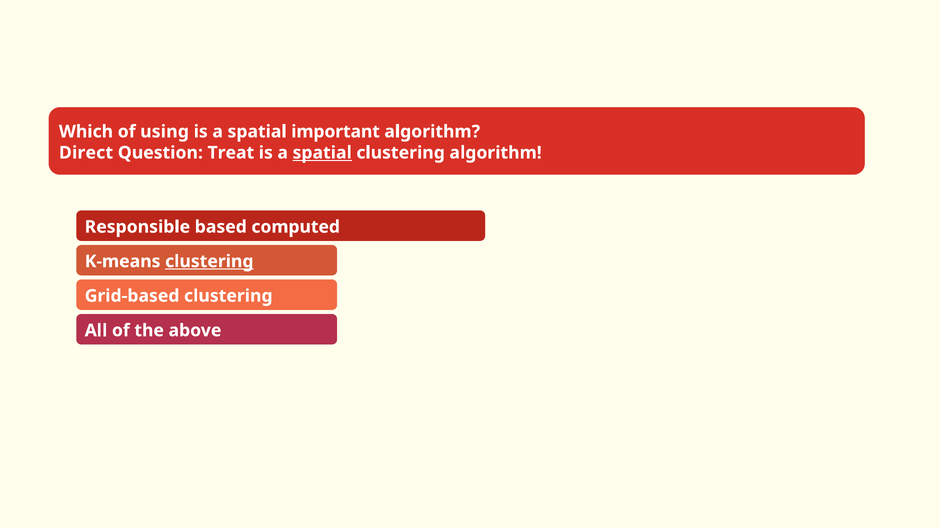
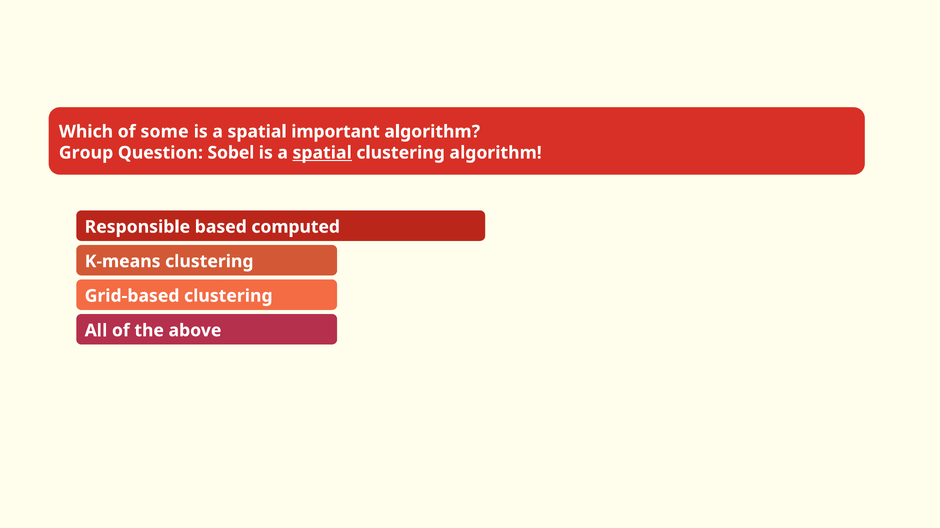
using: using -> some (165, 132)
Direct: Direct -> Group (86, 153)
Treat: Treat -> Sobel (231, 153)
clustering underline: present -> none (209, 262)
